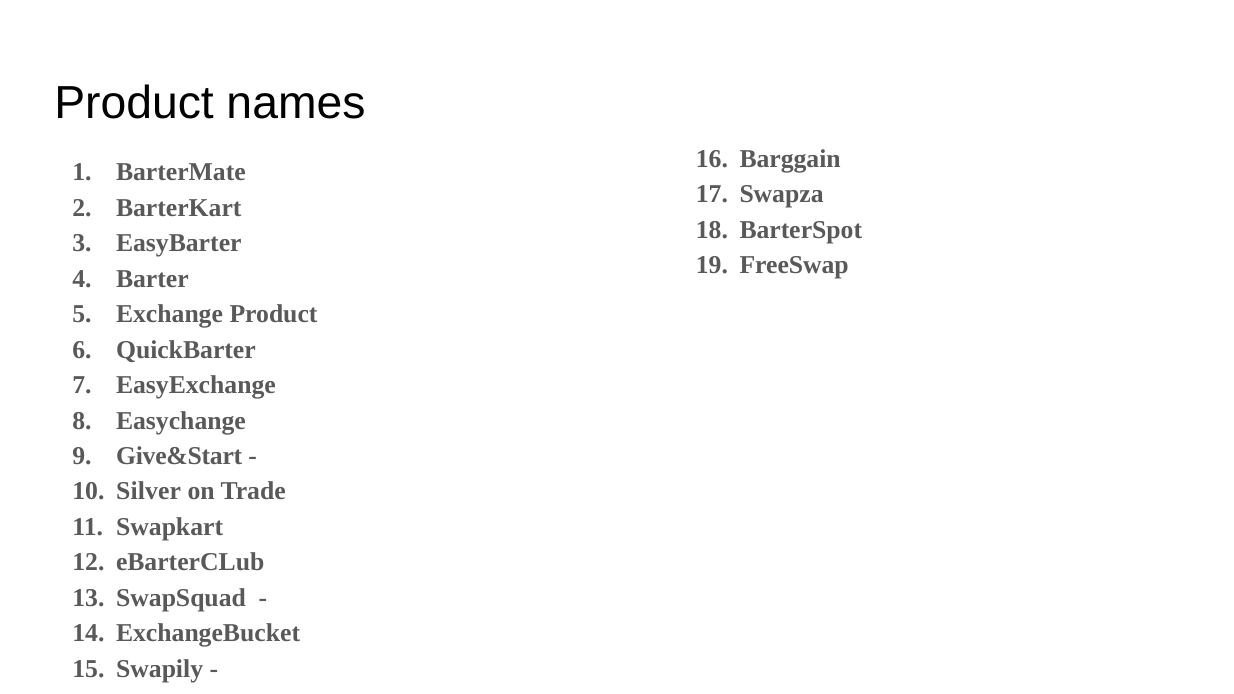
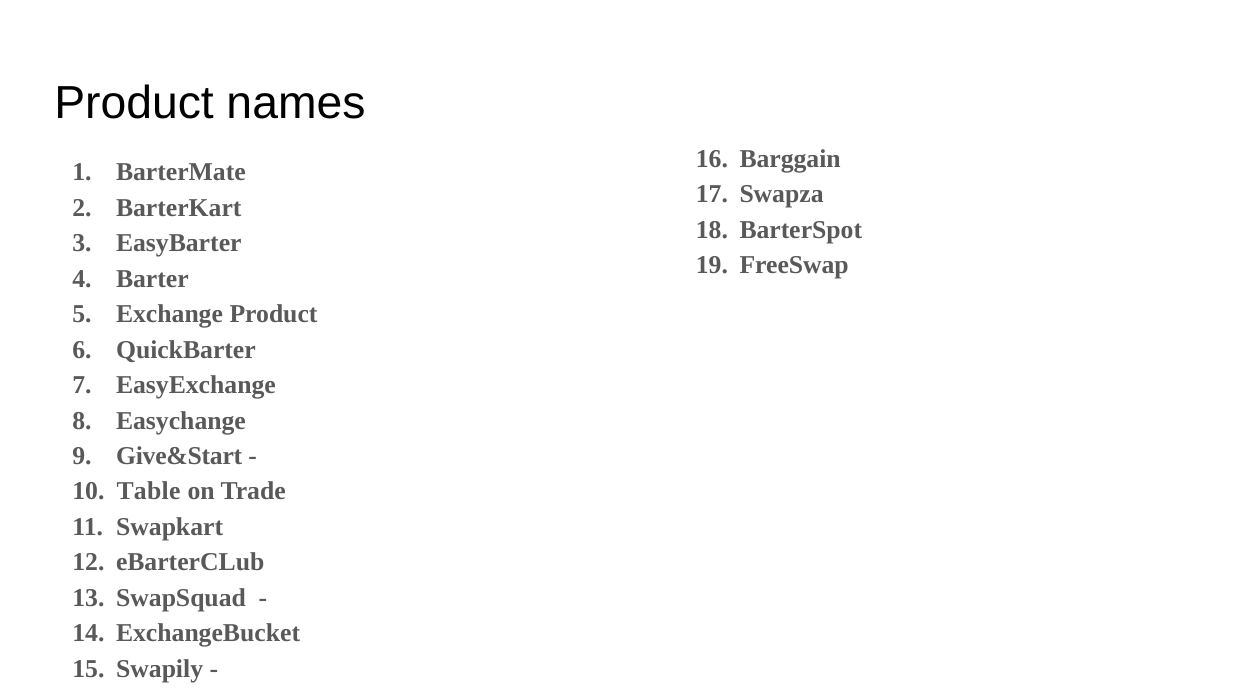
Silver: Silver -> Table (148, 492)
